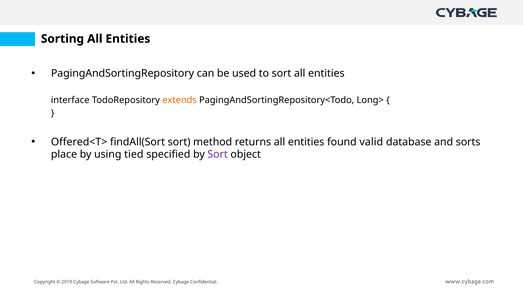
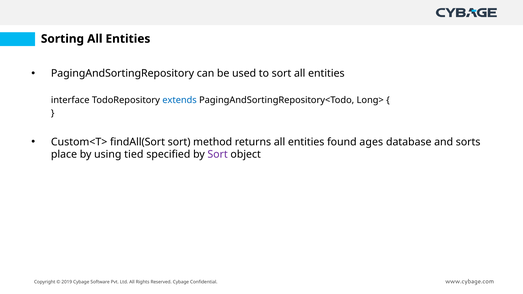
extends colour: orange -> blue (180, 100)
Offered<T>: Offered<T> -> Custom<T> (79, 142)
valid: valid -> ages (371, 142)
